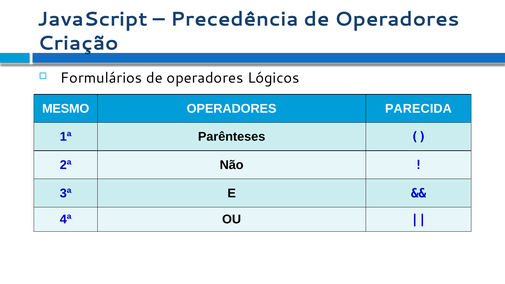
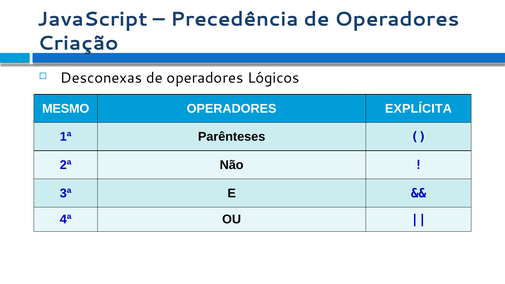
Formulários: Formulários -> Desconexas (101, 78)
PARECIDA: PARECIDA -> EXPLÍCITA (418, 109)
